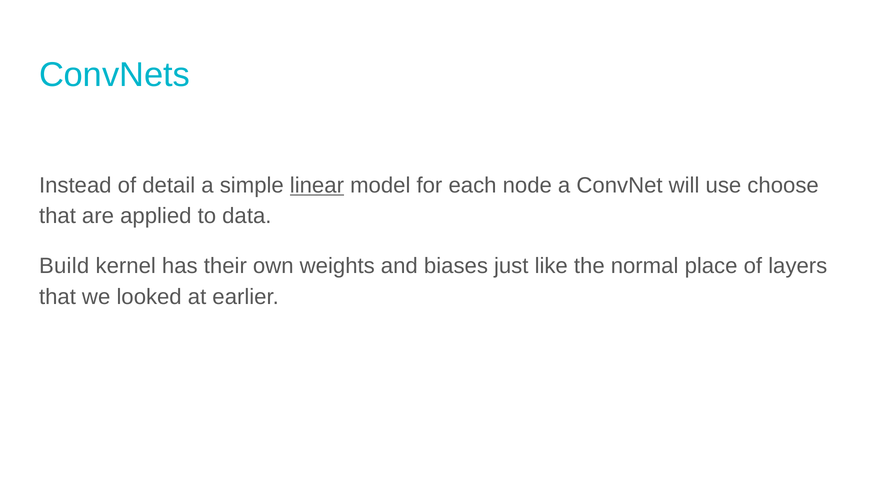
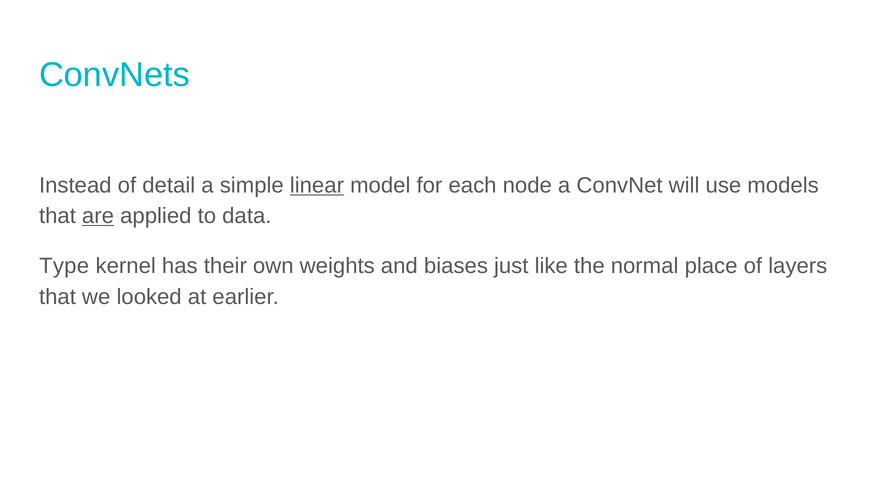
choose: choose -> models (783, 186)
are underline: none -> present (98, 216)
Build: Build -> Type (64, 266)
